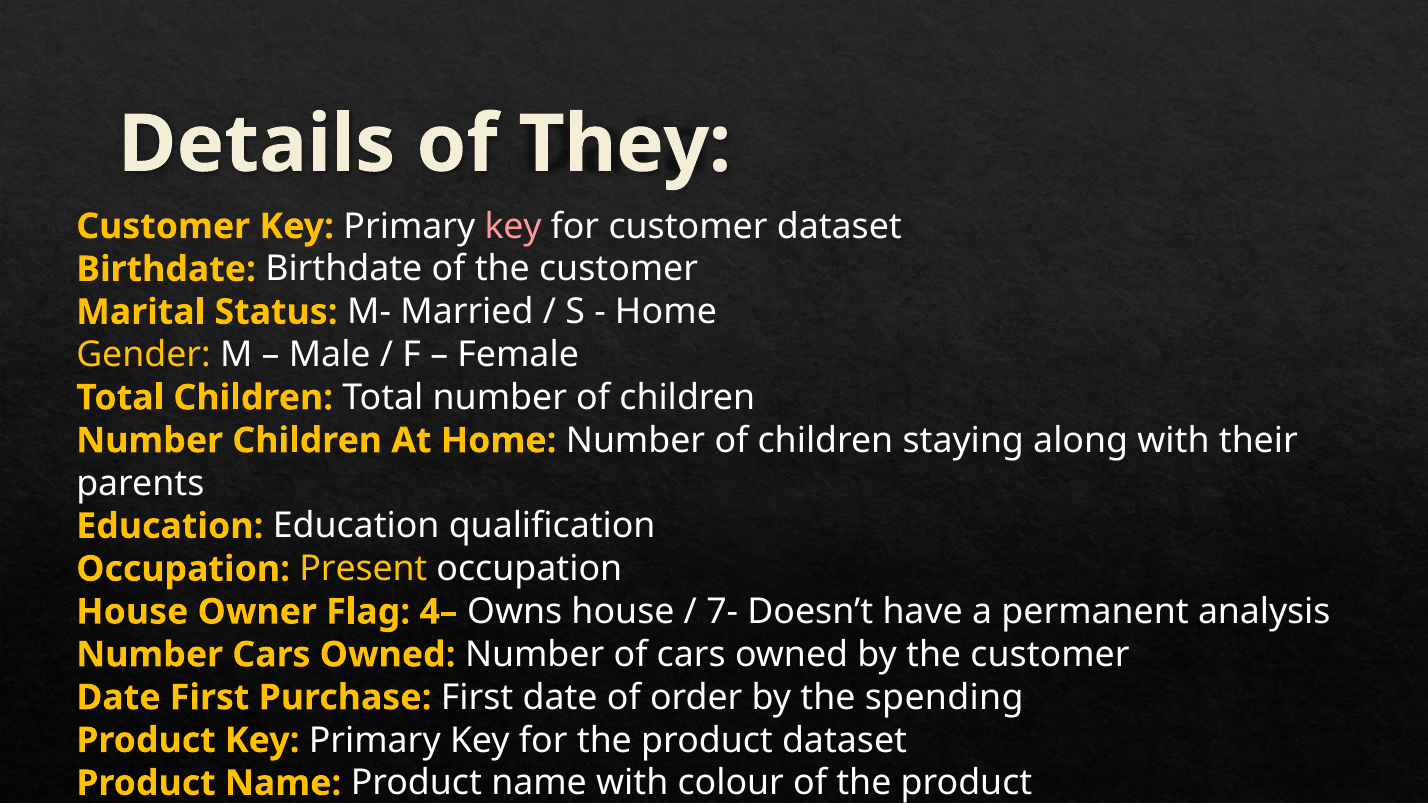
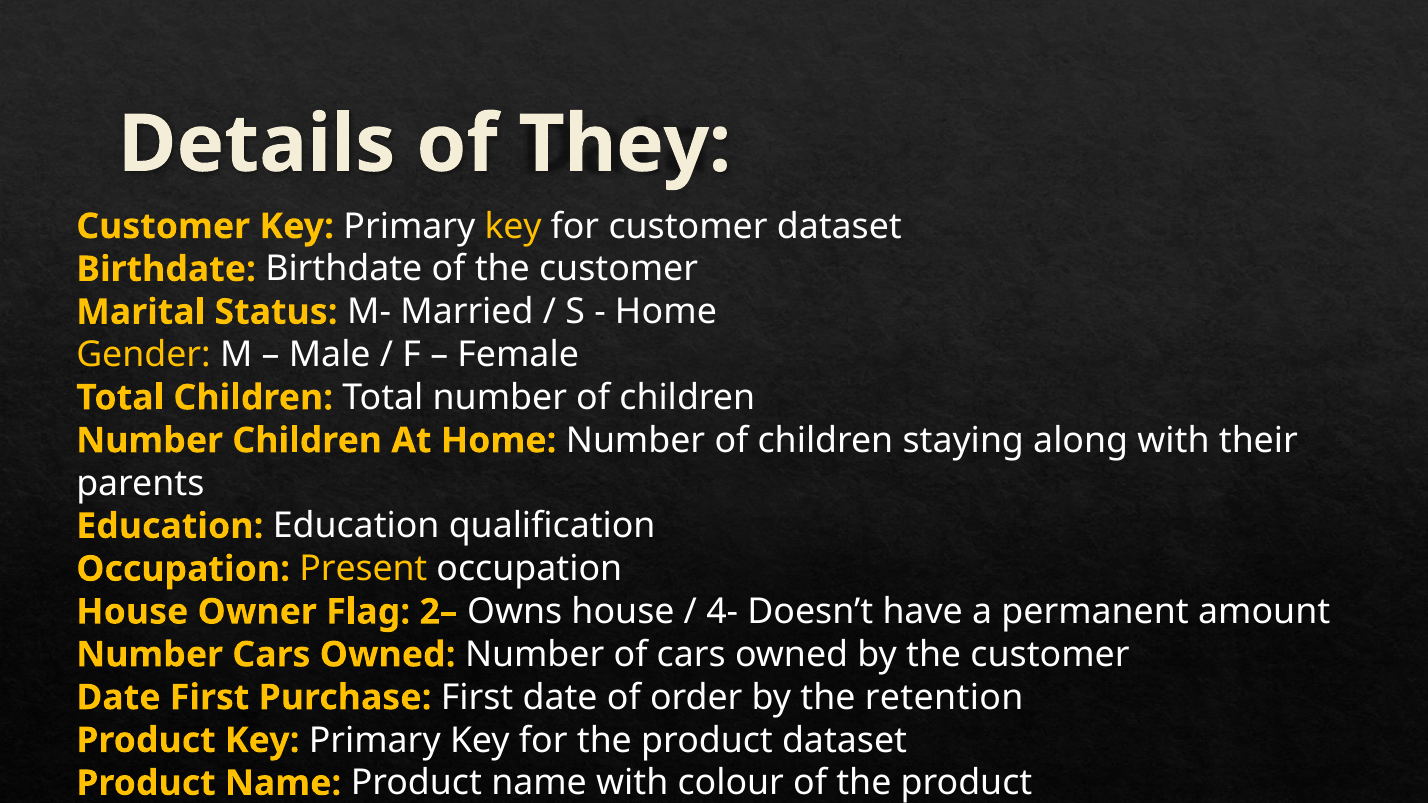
key colour: pink -> yellow (513, 226)
4–: 4– -> 2– (439, 612)
7-: 7- -> 4- (722, 612)
analysis: analysis -> amount (1264, 612)
spending: spending -> retention (944, 698)
